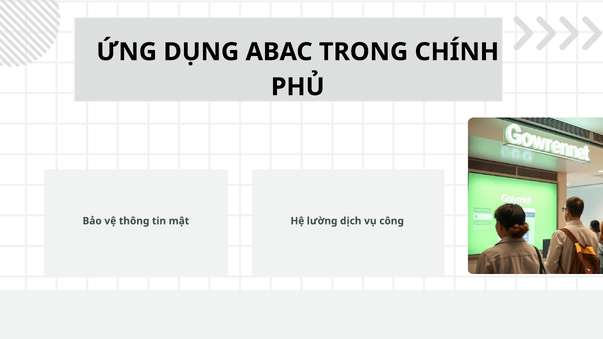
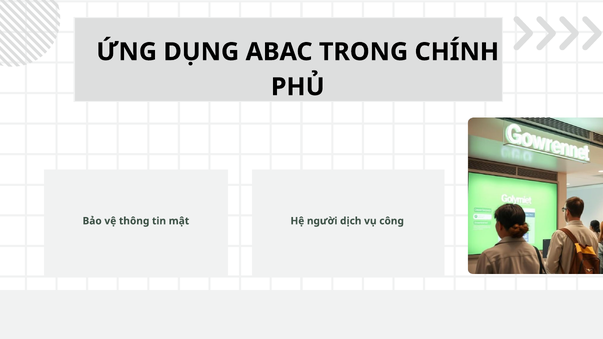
lường: lường -> người (322, 221)
